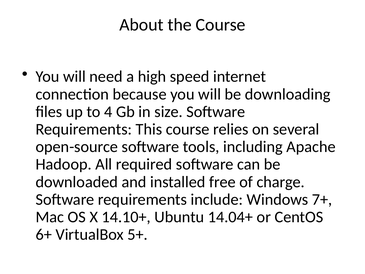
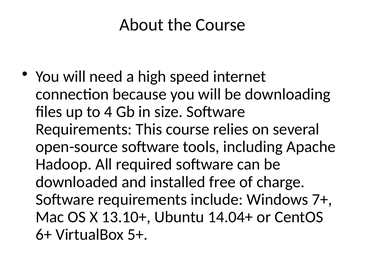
14.10+: 14.10+ -> 13.10+ (126, 217)
